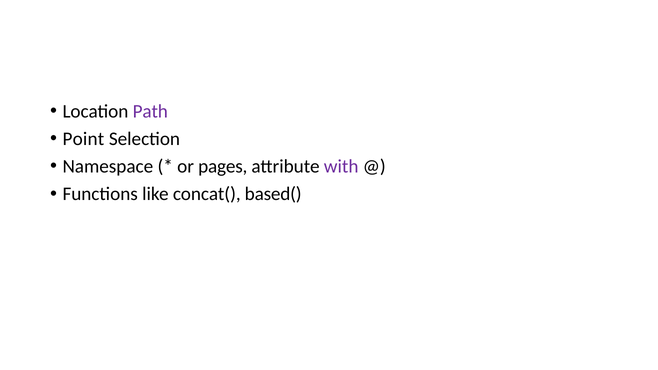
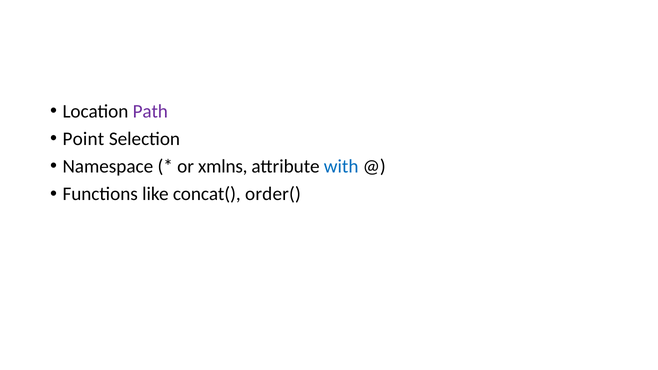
pages: pages -> xmlns (223, 166)
with colour: purple -> blue (341, 166)
based(: based( -> order( (273, 194)
